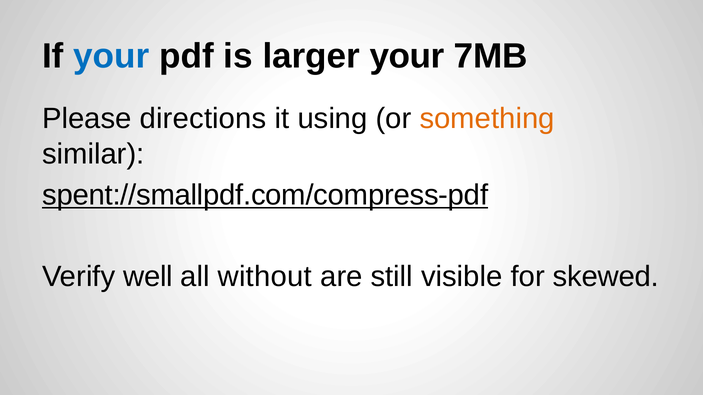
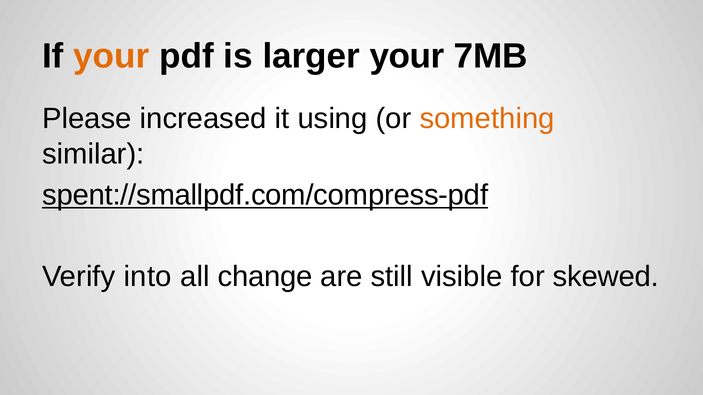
your colour: blue -> orange (111, 56)
directions: directions -> increased (203, 119)
well: well -> into (148, 277)
without: without -> change (265, 277)
